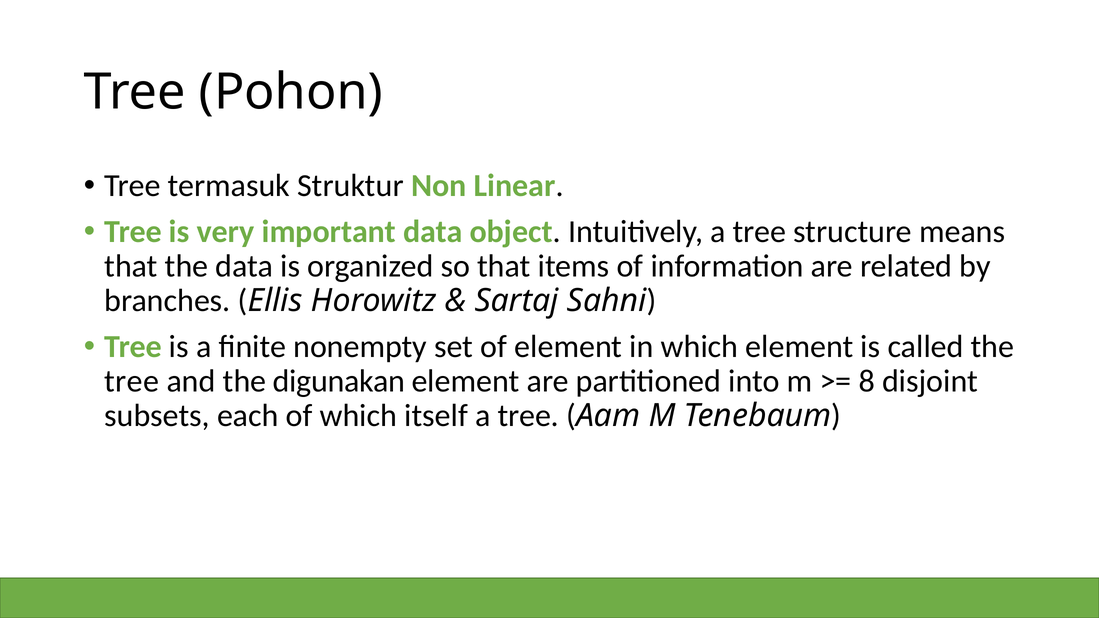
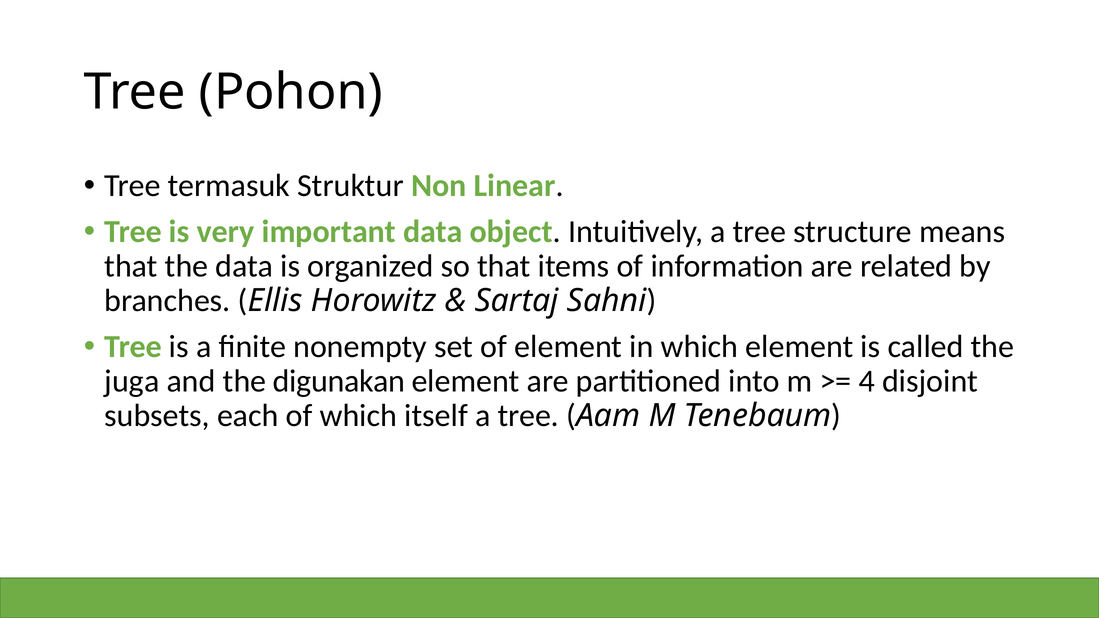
tree: tree -> juga (132, 381)
8: 8 -> 4 (867, 381)
